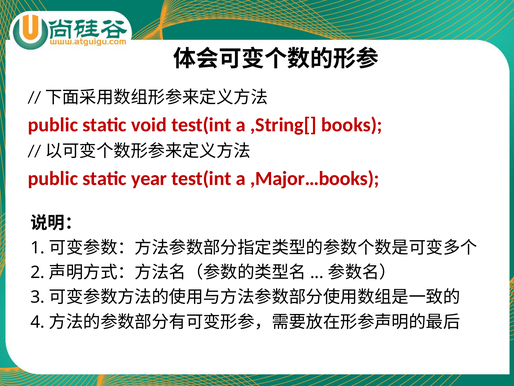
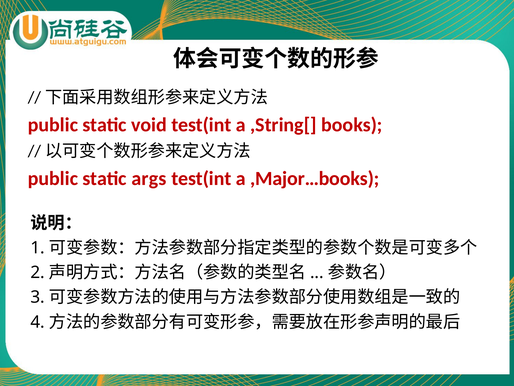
year: year -> args (149, 178)
